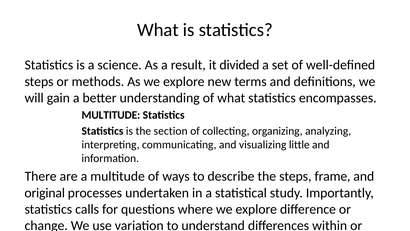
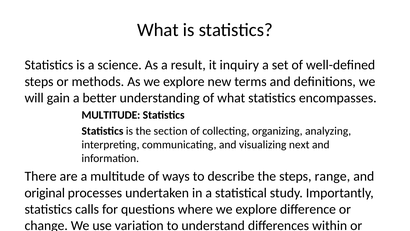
divided: divided -> inquiry (239, 65)
little: little -> next (299, 145)
frame: frame -> range (332, 176)
